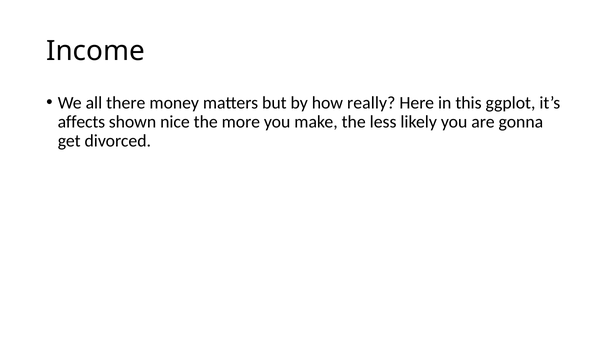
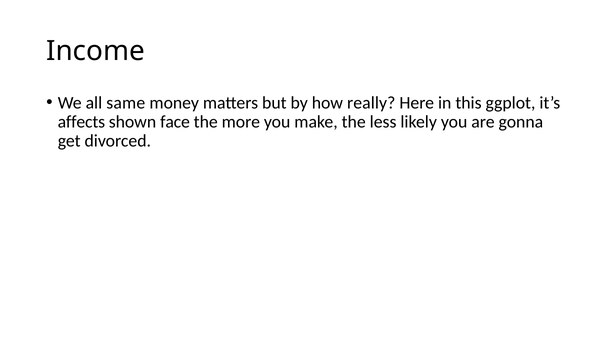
there: there -> same (126, 103)
nice: nice -> face (175, 122)
